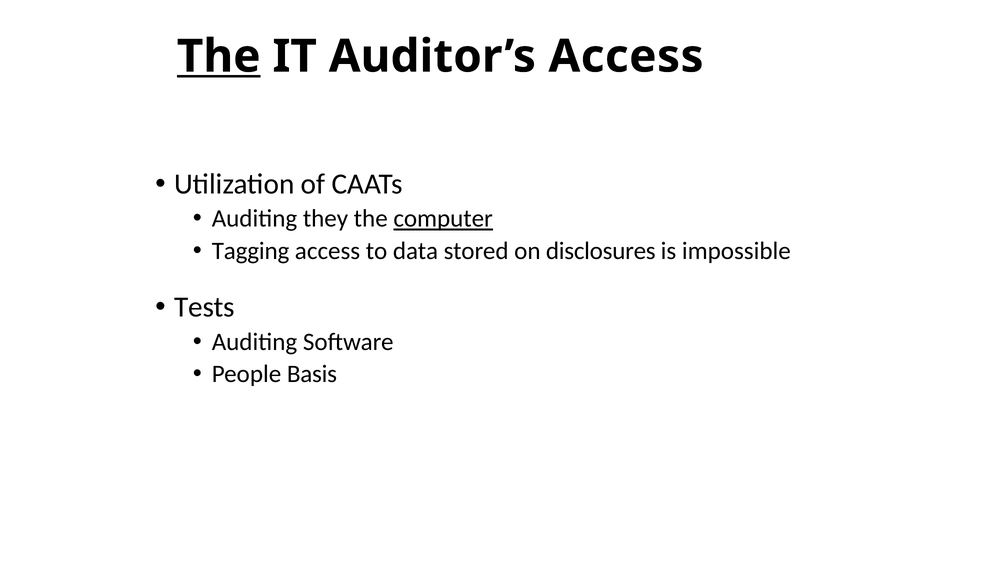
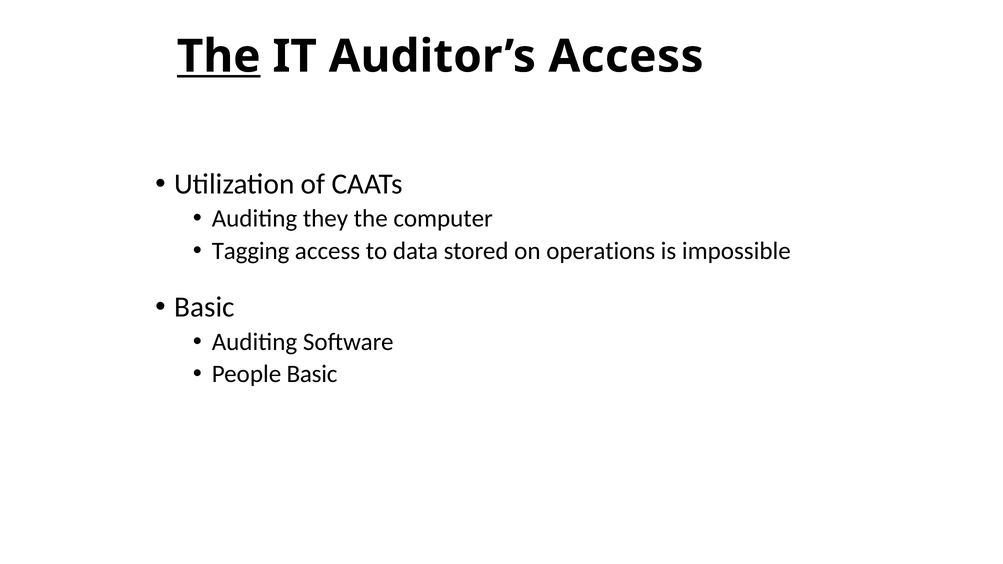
computer underline: present -> none (443, 219)
disclosures: disclosures -> operations (601, 251)
Tests: Tests -> Basic (204, 307)
People Basis: Basis -> Basic (312, 374)
